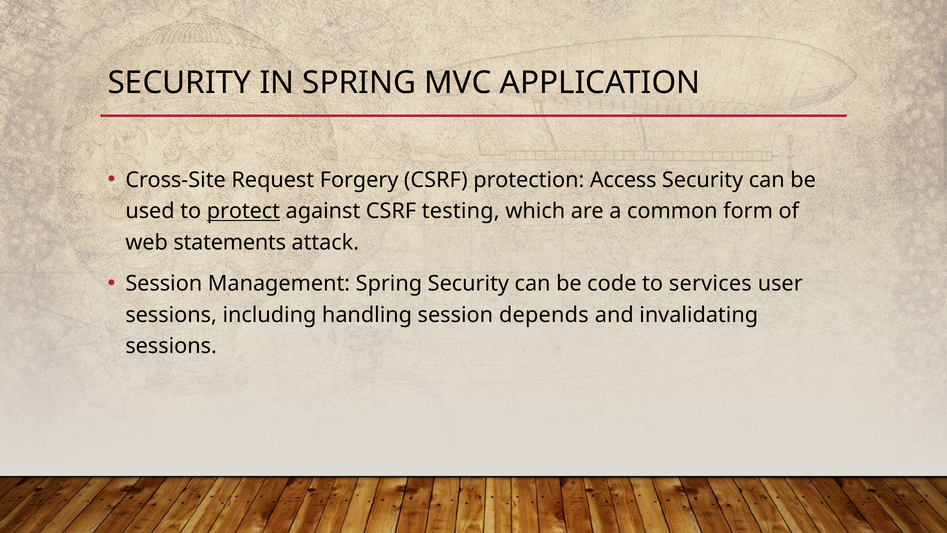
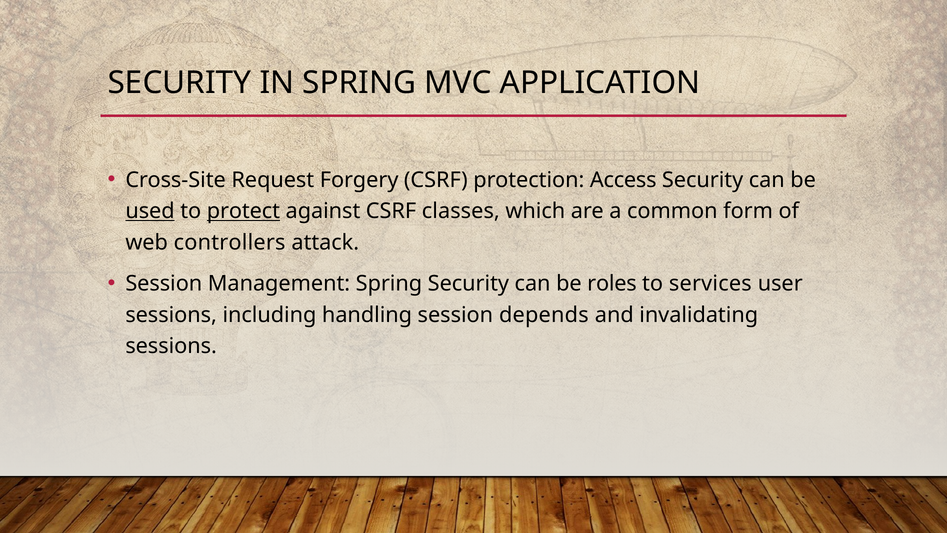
used underline: none -> present (150, 211)
testing: testing -> classes (461, 211)
statements: statements -> controllers (230, 242)
code: code -> roles (612, 283)
